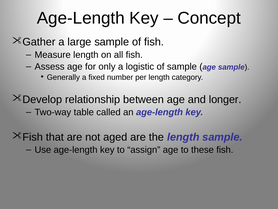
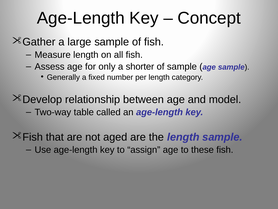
logistic: logistic -> shorter (140, 66)
longer: longer -> model (225, 99)
